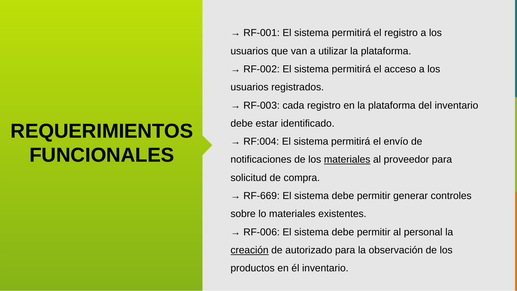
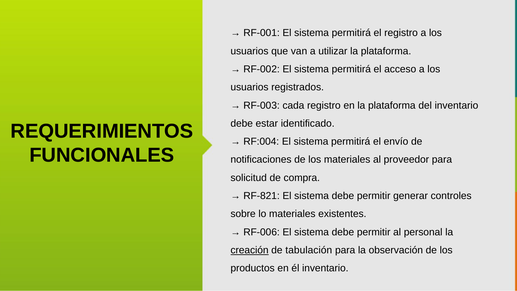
materiales underline: present -> none (347, 160)
RF-669: RF-669 -> RF-821 (262, 196)
autorizado: autorizado -> tabulación (309, 250)
